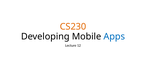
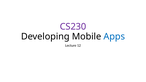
CS230 colour: orange -> purple (73, 27)
